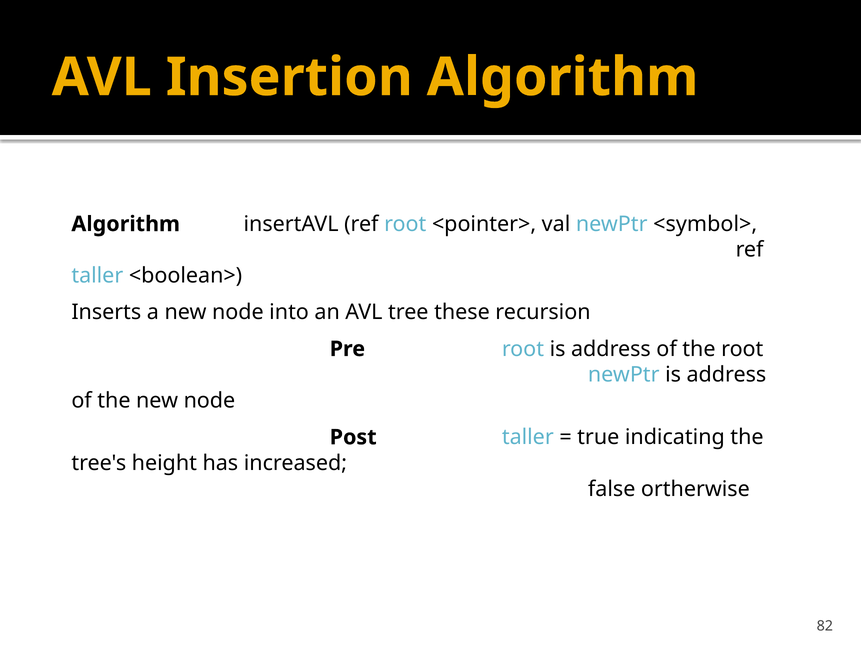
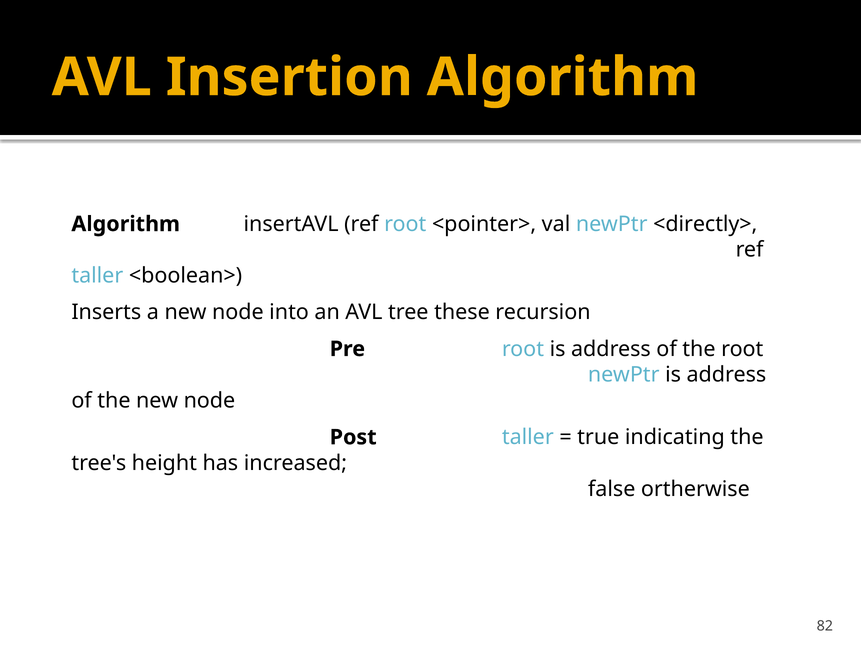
<symbol>: <symbol> -> <directly> (705, 224)
